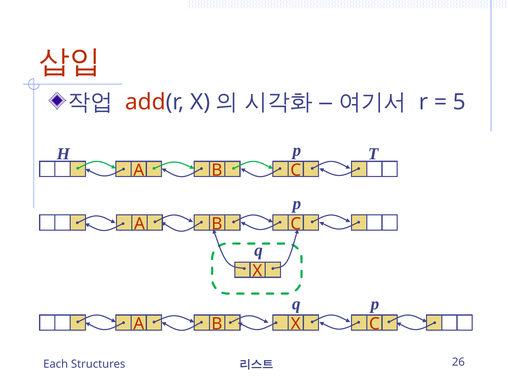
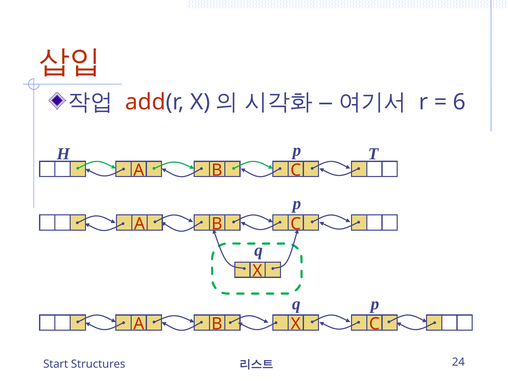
5: 5 -> 6 (459, 102)
Each: Each -> Start (56, 364)
26: 26 -> 24 (458, 362)
